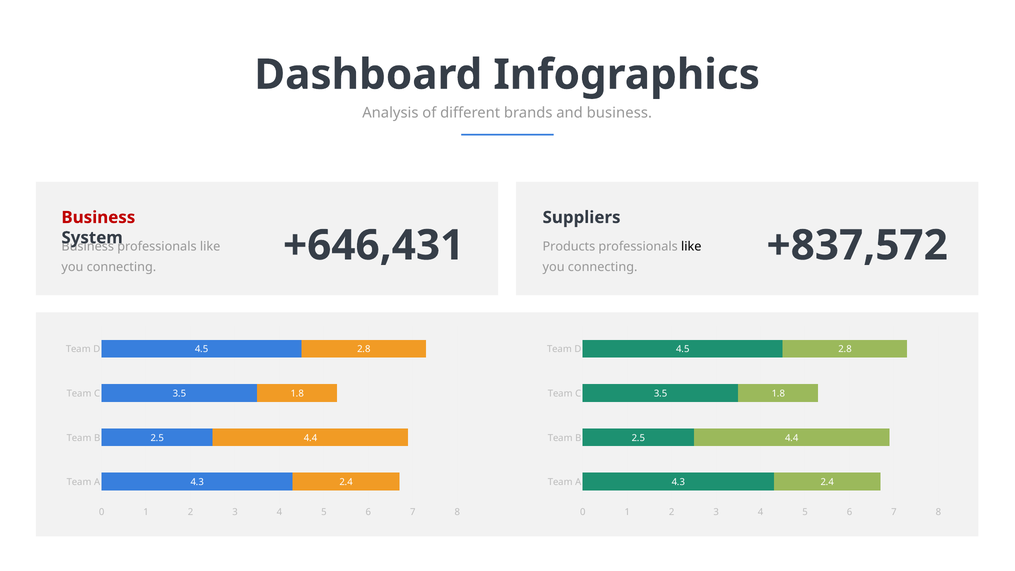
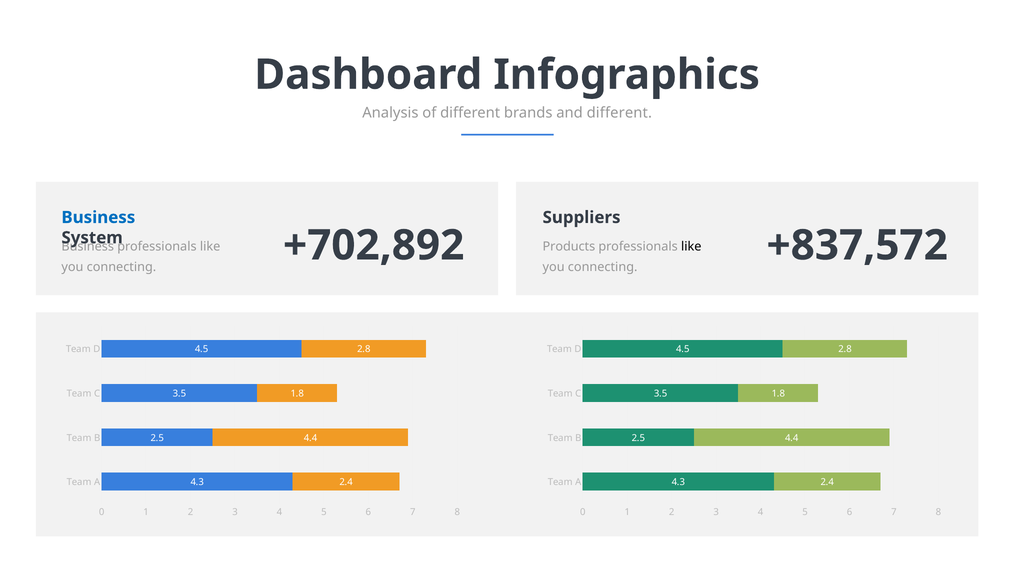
and business: business -> different (619, 113)
Business colour: red -> blue (98, 217)
+646,431: +646,431 -> +702,892 (374, 245)
